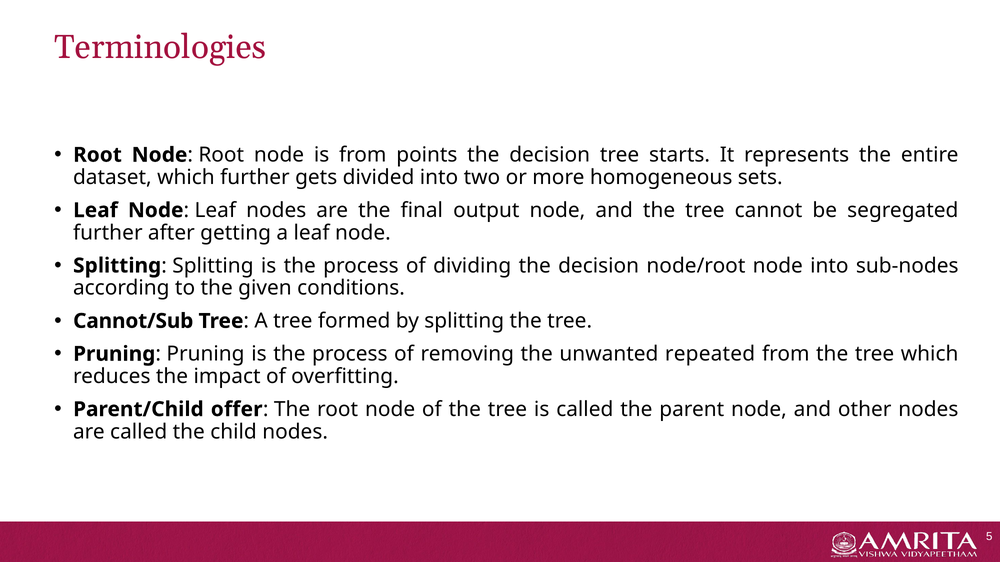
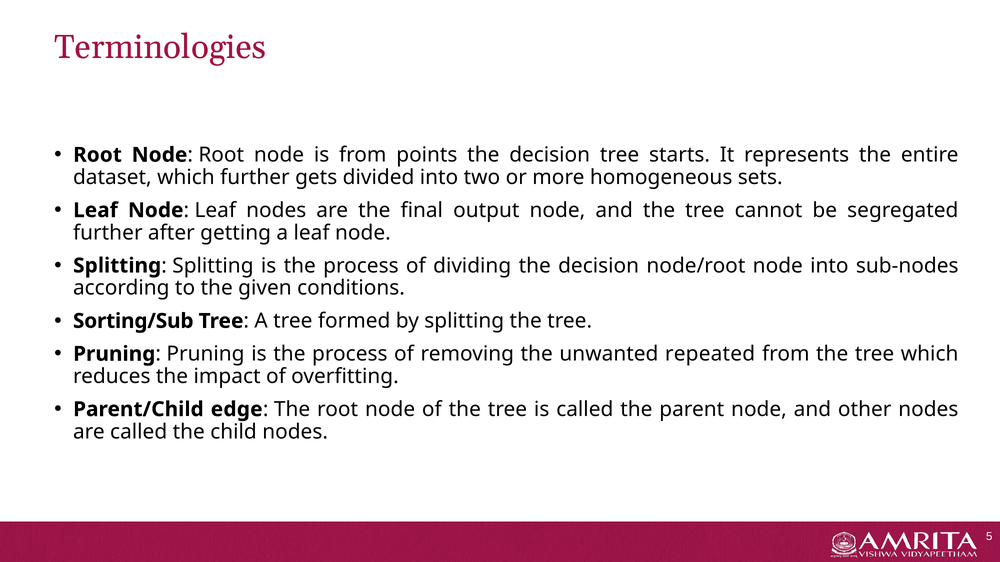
Cannot/Sub: Cannot/Sub -> Sorting/Sub (133, 321)
offer: offer -> edge (237, 410)
